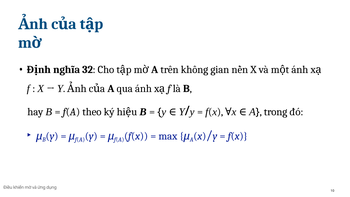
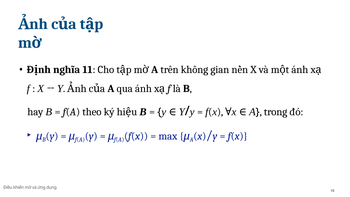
32: 32 -> 11 (87, 69)
